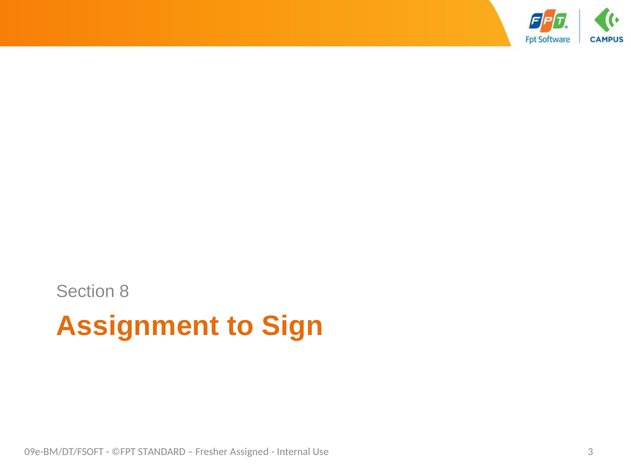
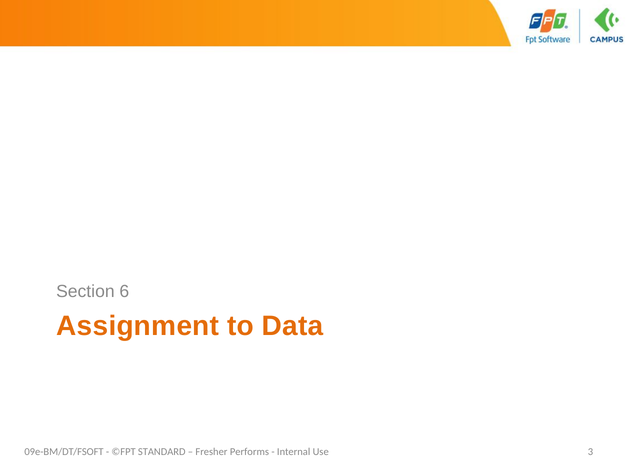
8: 8 -> 6 (124, 292)
Sign: Sign -> Data (293, 326)
Assigned: Assigned -> Performs (249, 452)
